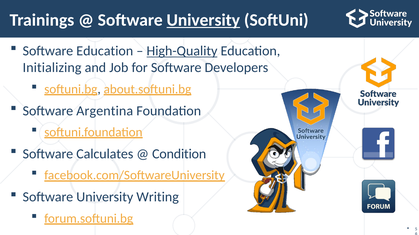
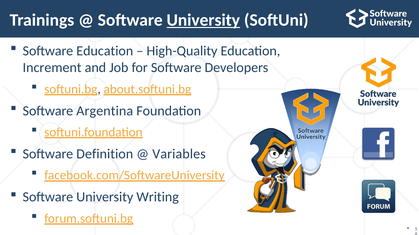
High-Quality underline: present -> none (182, 51)
Initializing: Initializing -> Increment (52, 68)
Calculates: Calculates -> Definition (105, 154)
Condition: Condition -> Variables (179, 154)
